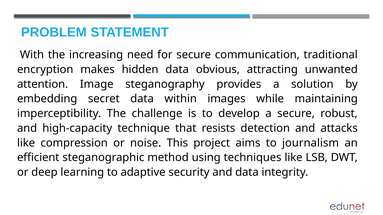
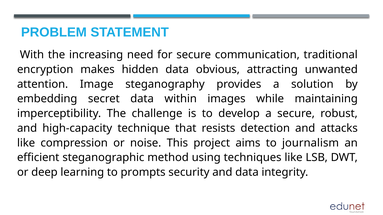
adaptive: adaptive -> prompts (143, 173)
